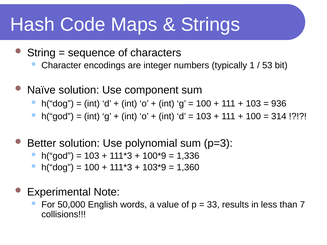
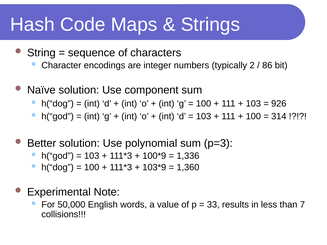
1: 1 -> 2 (252, 65)
53: 53 -> 86 (267, 65)
936: 936 -> 926 (279, 104)
